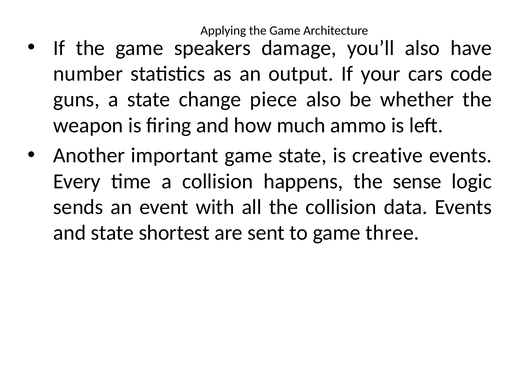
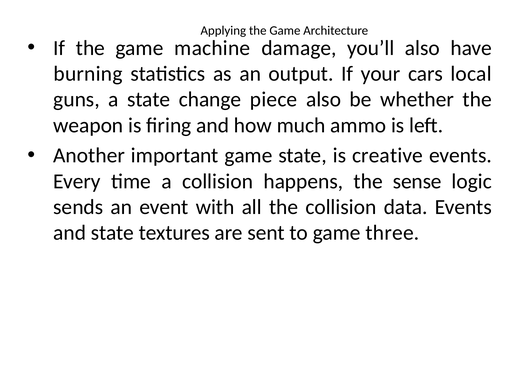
speakers: speakers -> machine (212, 48)
number: number -> burning (88, 74)
code: code -> local (471, 74)
shortest: shortest -> textures (174, 233)
